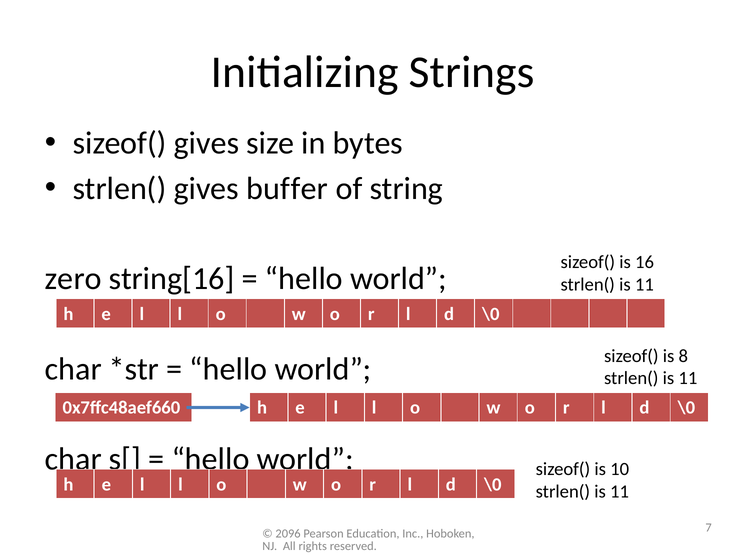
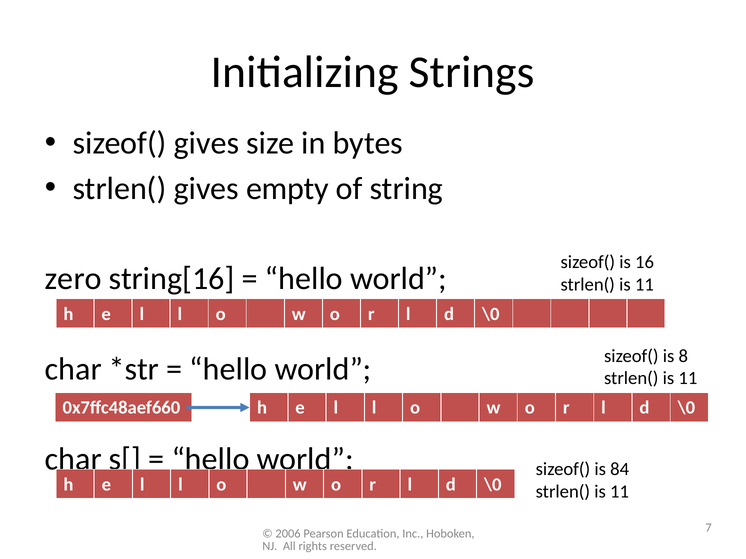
buffer: buffer -> empty (287, 189)
10: 10 -> 84 (620, 469)
2096: 2096 -> 2006 (288, 534)
